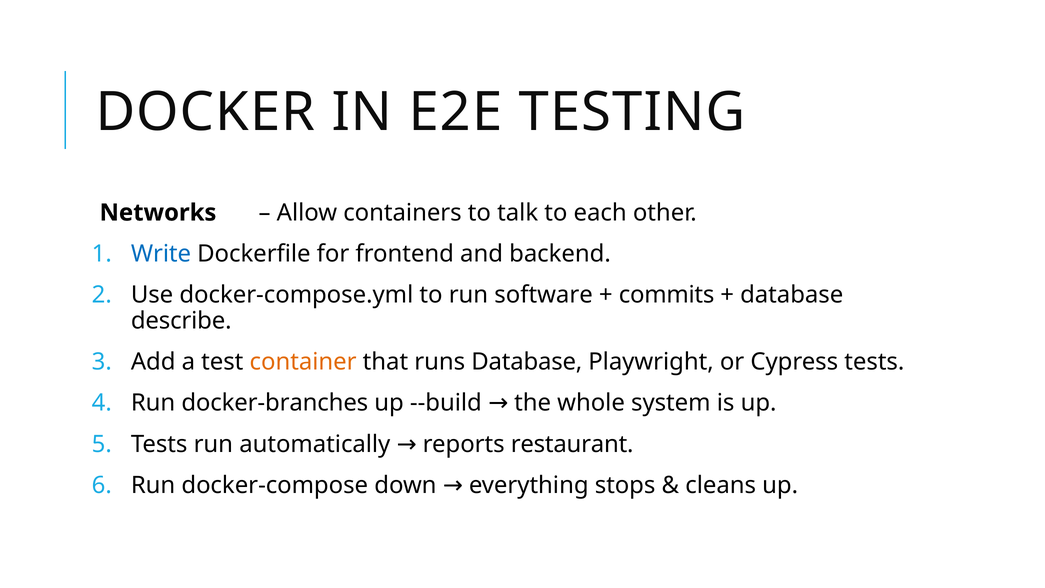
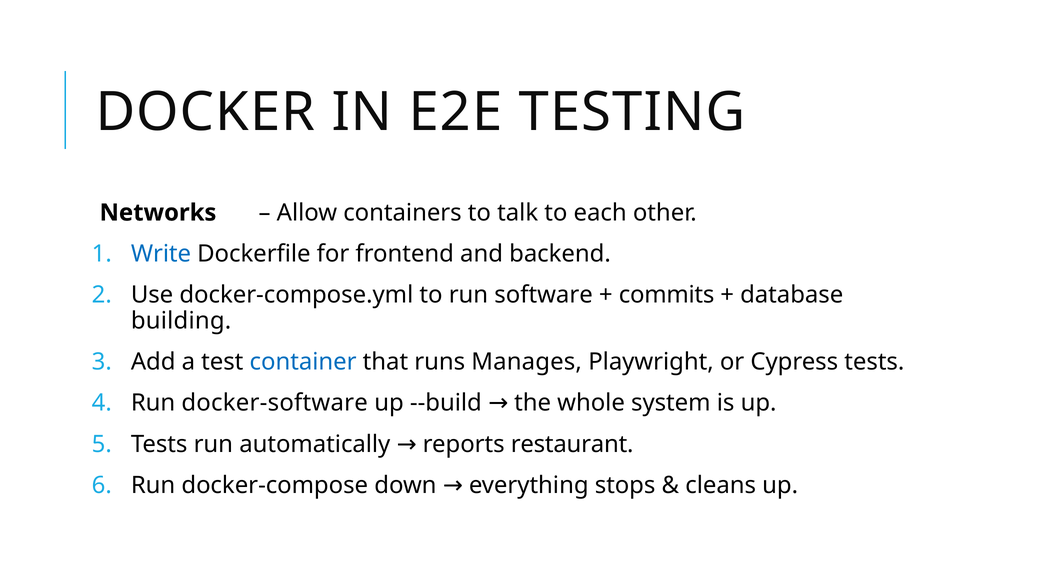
describe: describe -> building (181, 321)
container colour: orange -> blue (303, 362)
runs Database: Database -> Manages (527, 362)
docker-branches: docker-branches -> docker-software (275, 403)
